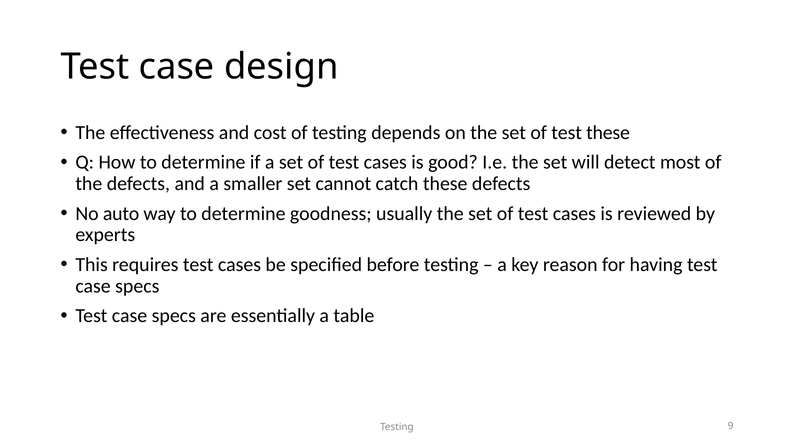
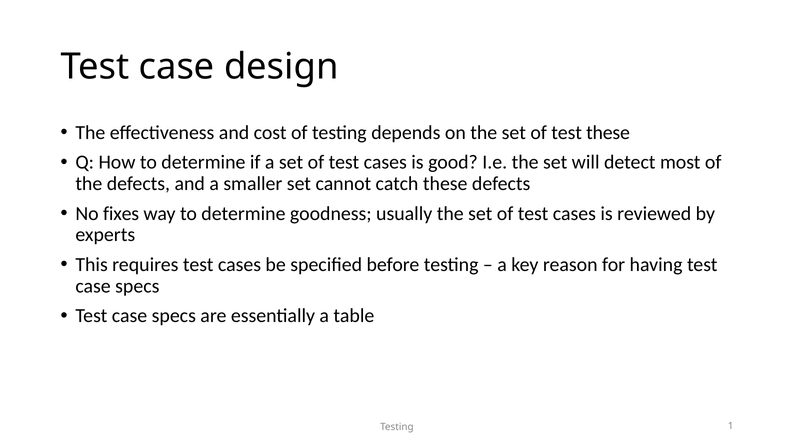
auto: auto -> fixes (121, 213)
9: 9 -> 1 (731, 426)
